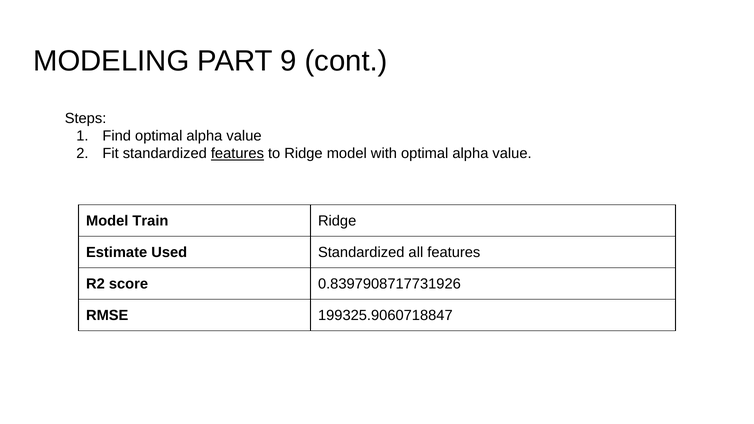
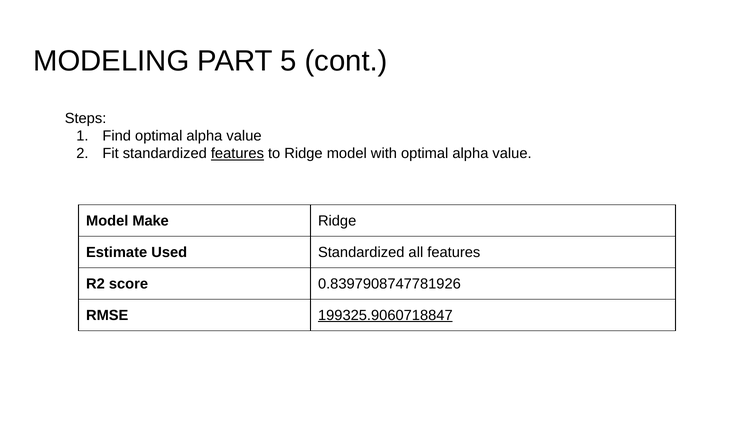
9: 9 -> 5 (288, 61)
Train: Train -> Make (151, 221)
0.8397908717731926: 0.8397908717731926 -> 0.8397908747781926 (389, 284)
199325.9060718847 underline: none -> present (385, 315)
